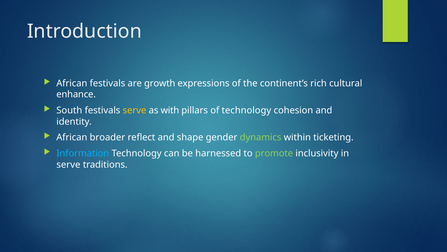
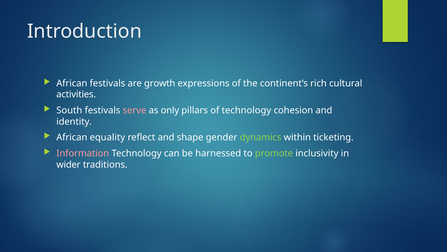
enhance: enhance -> activities (76, 94)
serve colour: yellow -> pink (134, 110)
with: with -> only (170, 110)
broader: broader -> equality (107, 137)
Information colour: light blue -> pink (83, 153)
serve: serve -> wider (68, 164)
